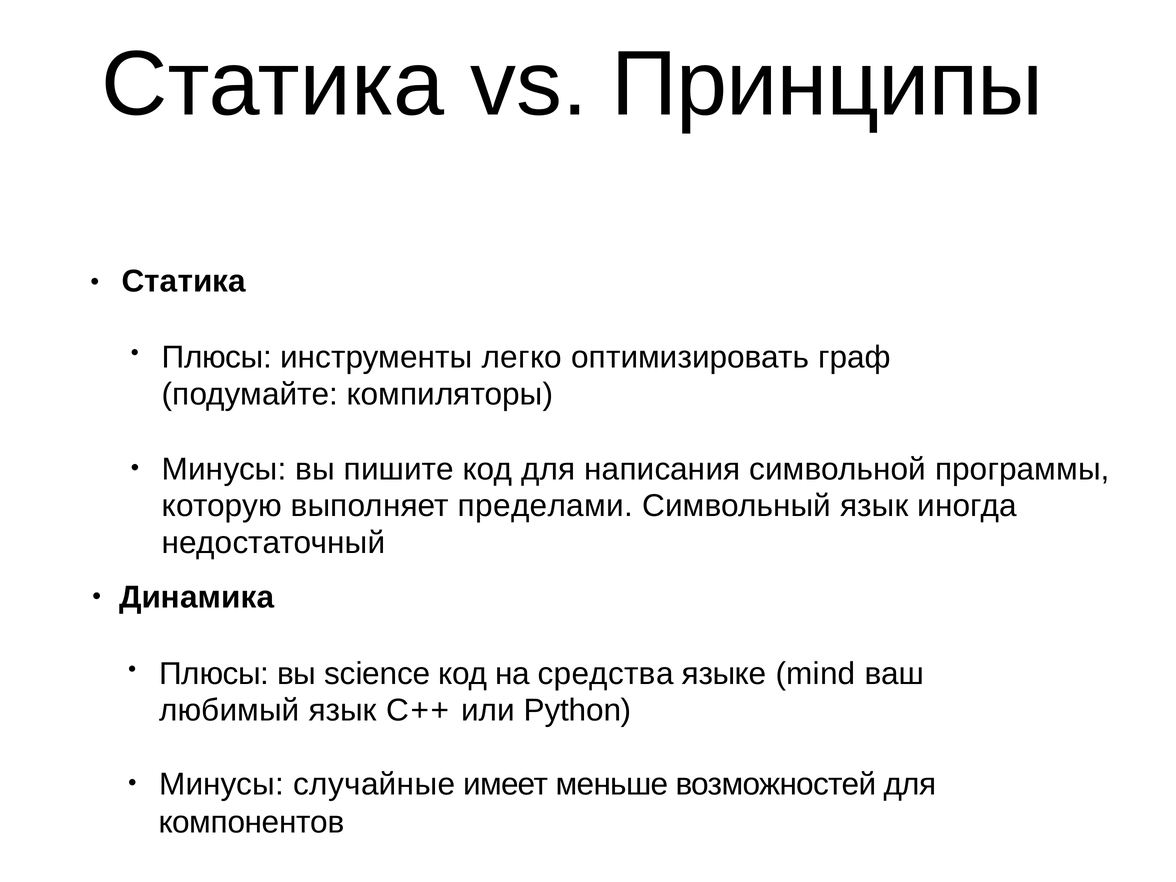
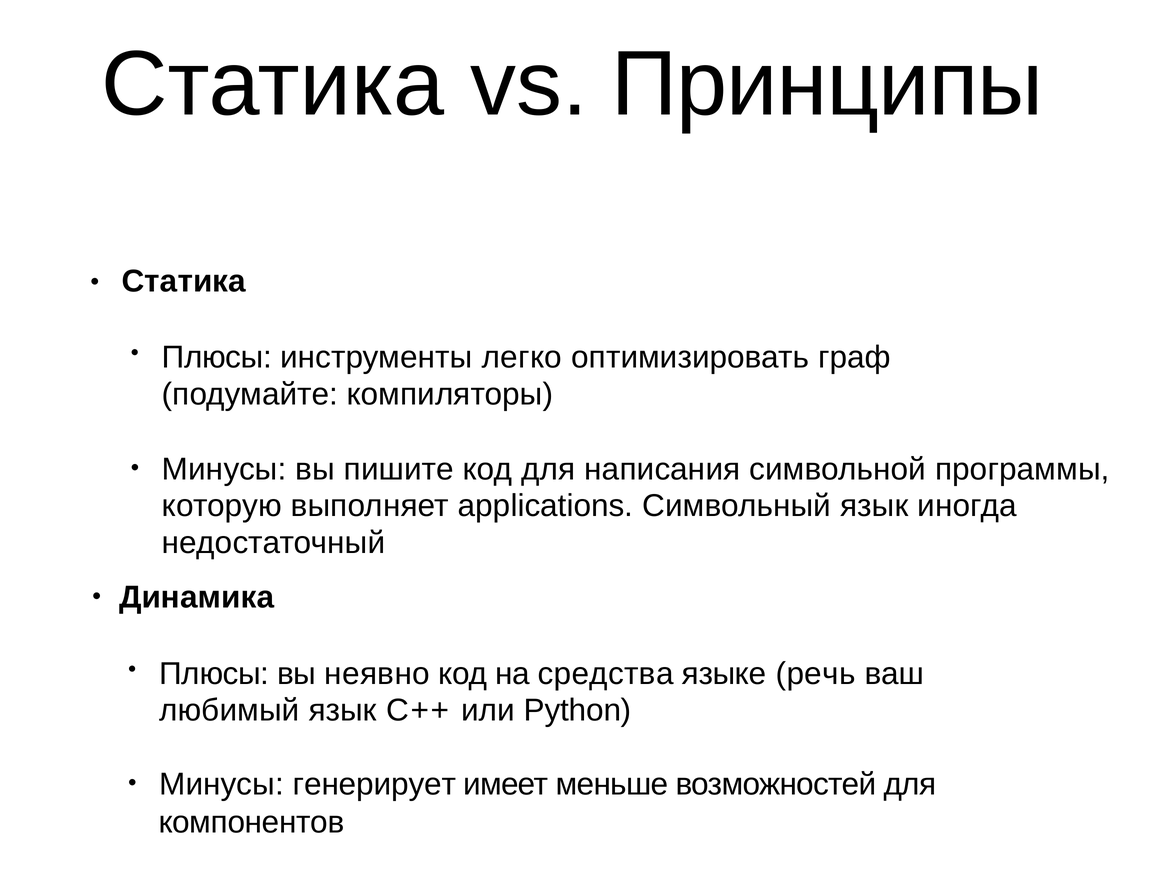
пределами: пределами -> applications (546, 506)
science: science -> неявно (377, 674)
mind: mind -> речь (816, 674)
случайные: случайные -> генерирует (374, 784)
